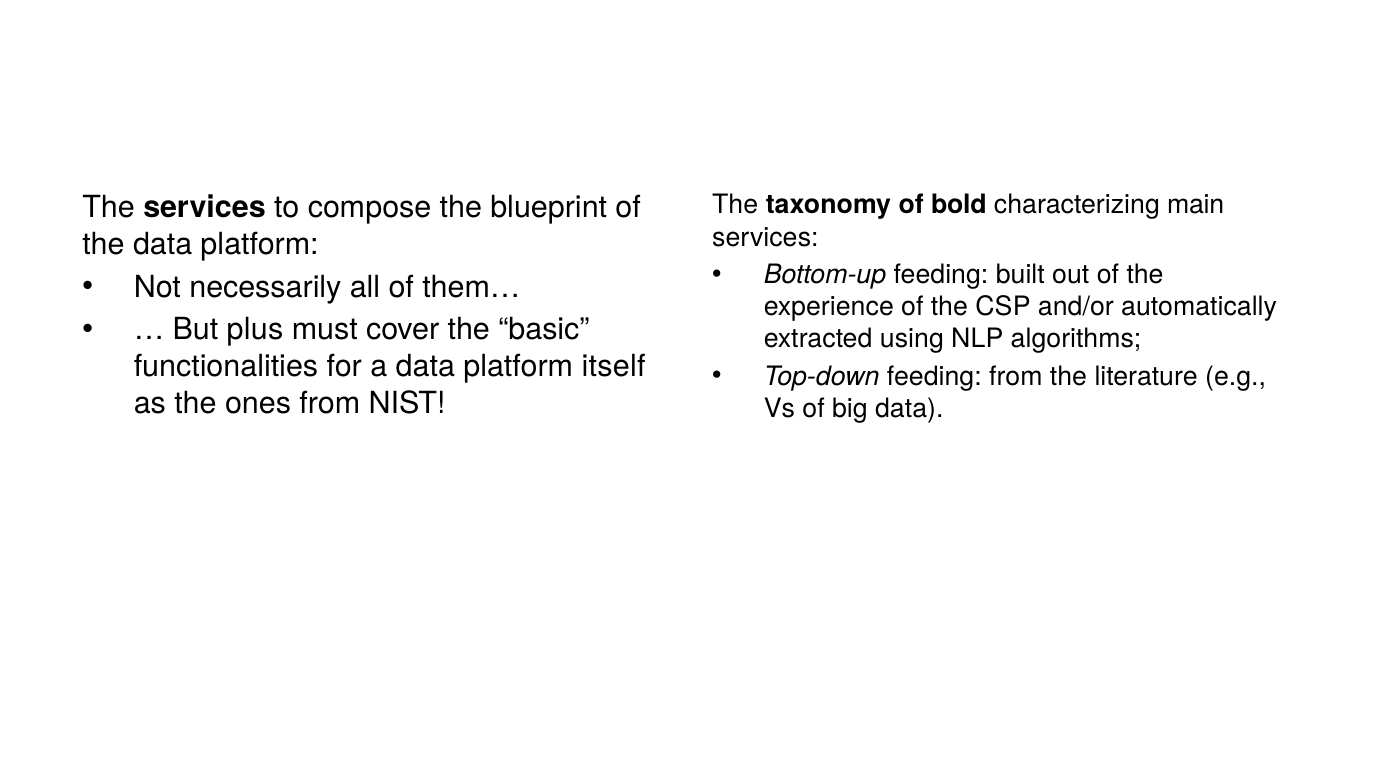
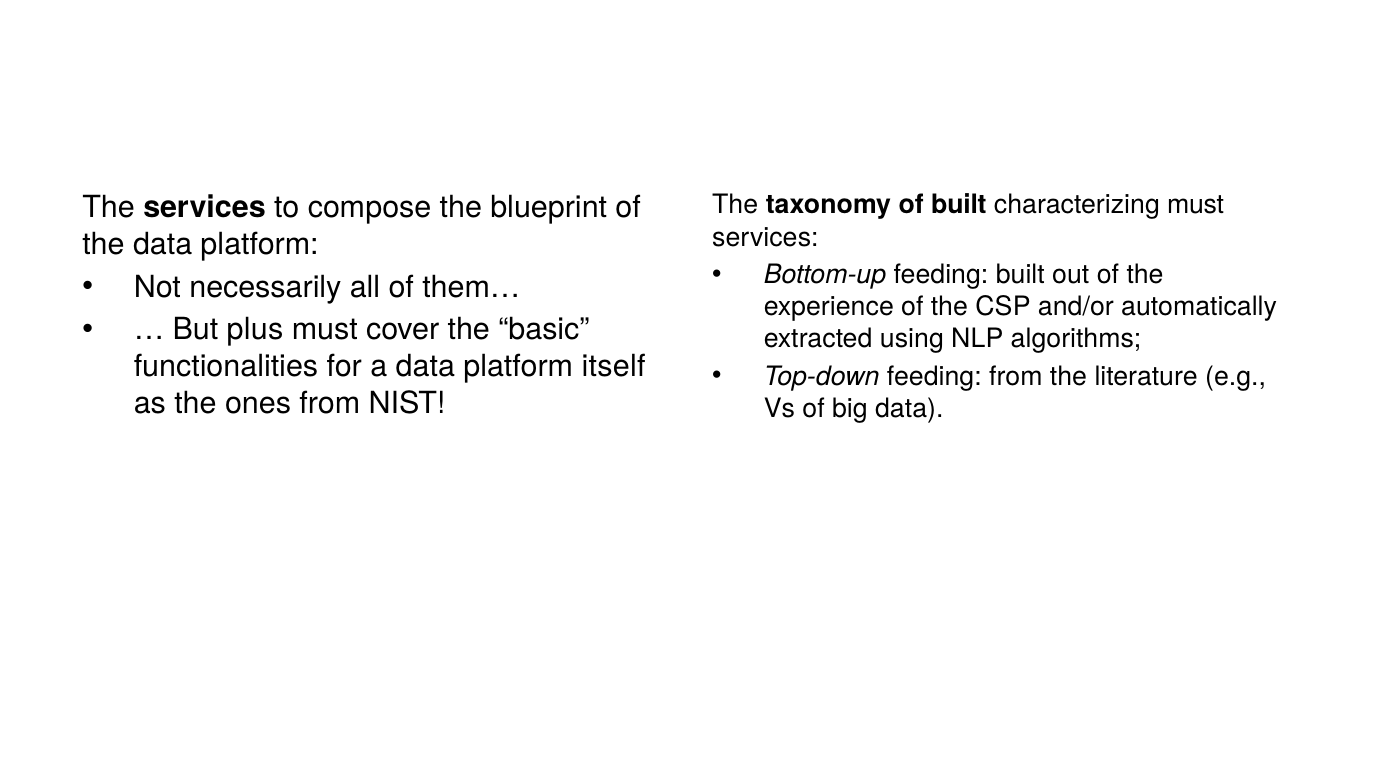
of bold: bold -> built (959, 205)
characterizing main: main -> must (1196, 205)
